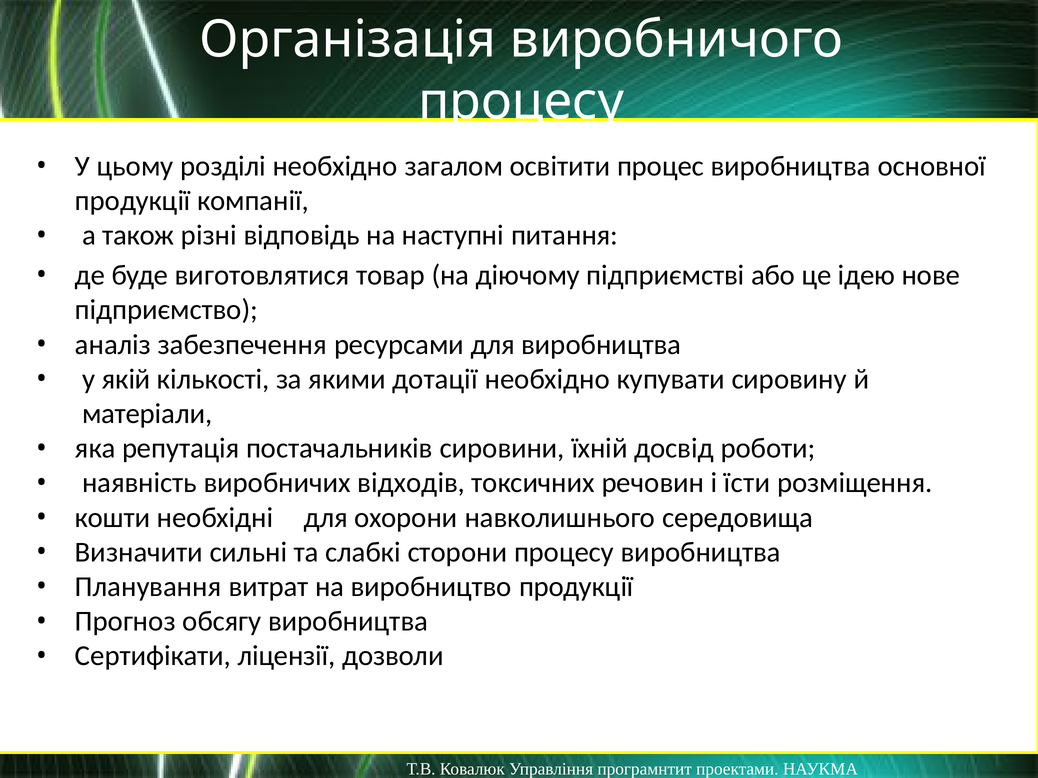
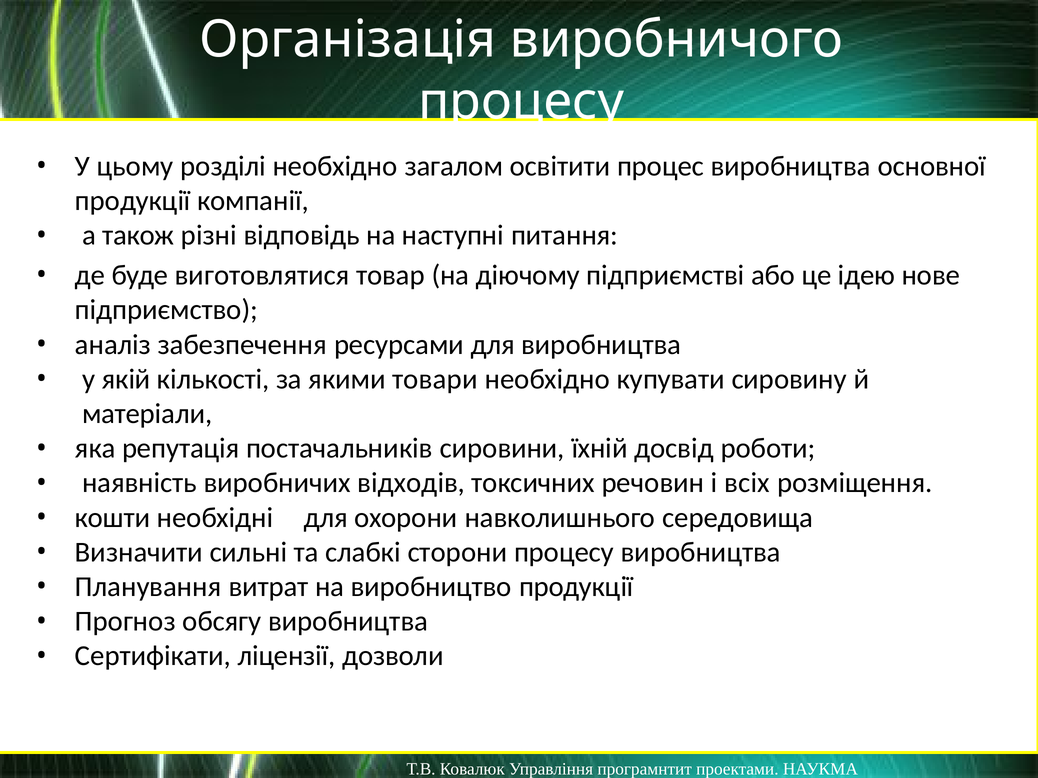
дотації: дотації -> товари (435, 379)
їсти: їсти -> всіх (747, 483)
